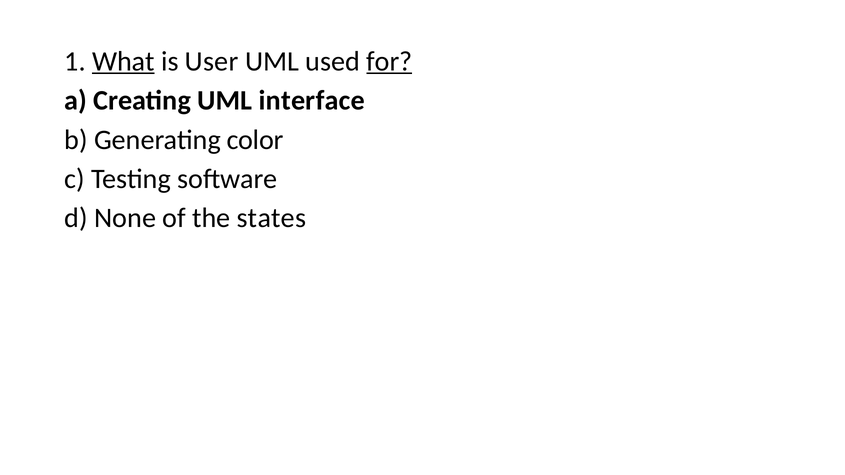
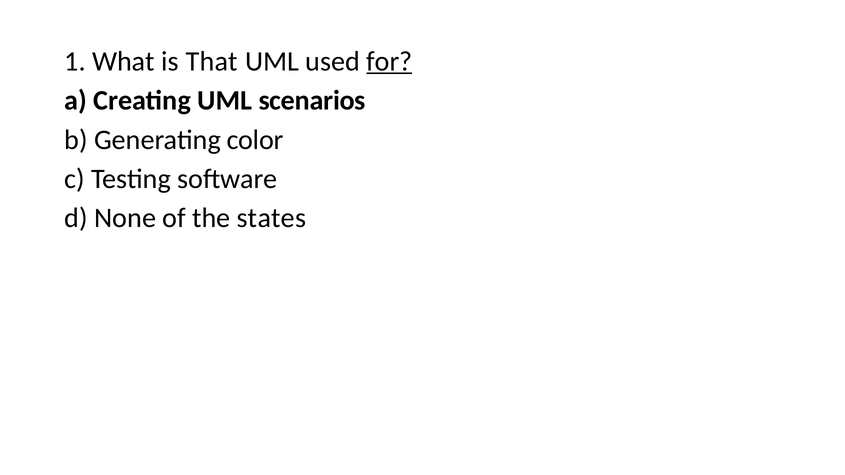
What underline: present -> none (123, 61)
User: User -> That (212, 61)
interface: interface -> scenarios (312, 101)
